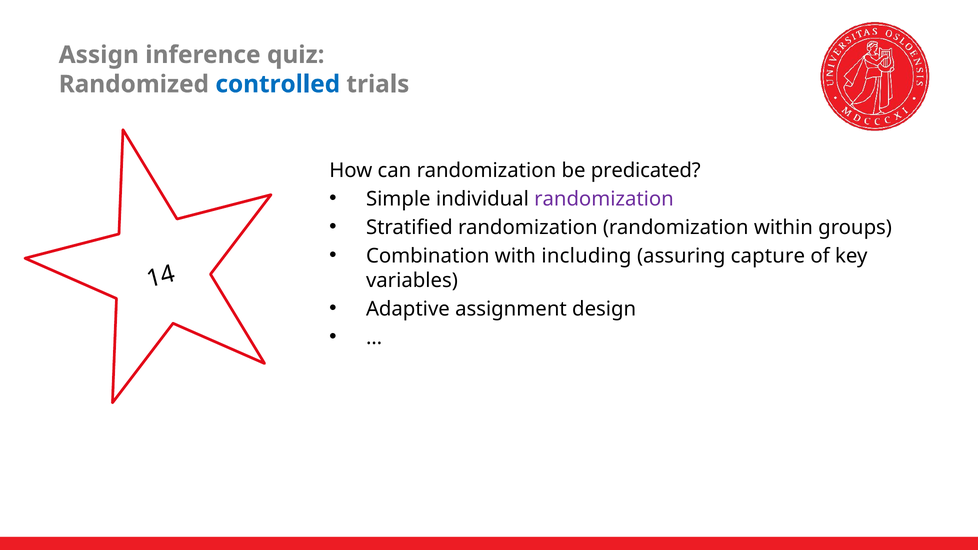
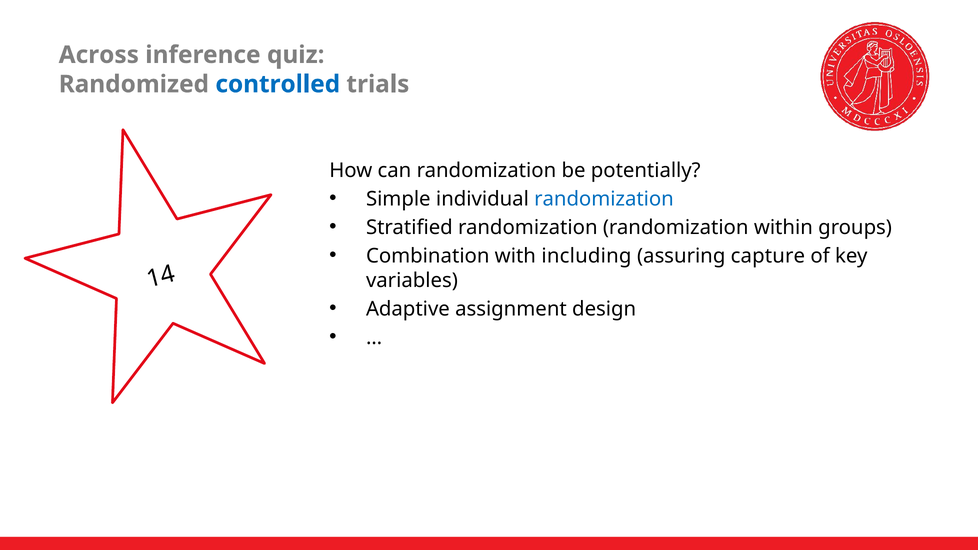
Assign: Assign -> Across (99, 55)
predicated: predicated -> potentially (646, 170)
randomization colour: purple -> blue (604, 199)
